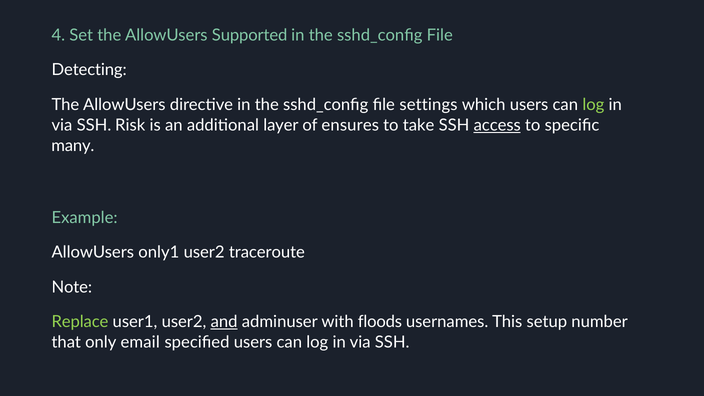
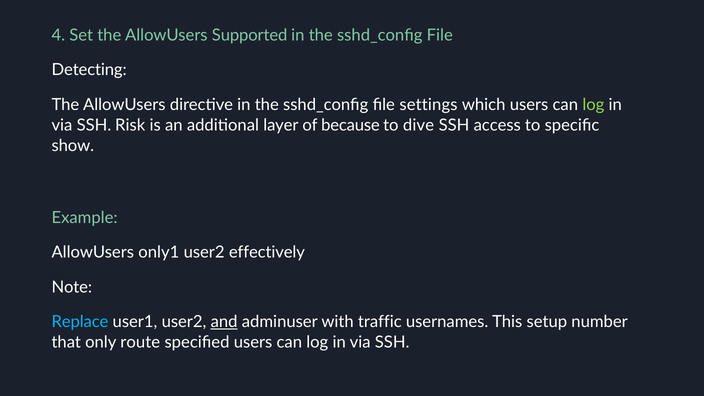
ensures: ensures -> because (350, 125)
take: take -> dive (419, 125)
access underline: present -> none (497, 125)
many: many -> show (73, 146)
traceroute: traceroute -> effectively (267, 252)
Replace colour: light green -> light blue (80, 322)
floods: floods -> traffic (380, 322)
email: email -> route (140, 342)
